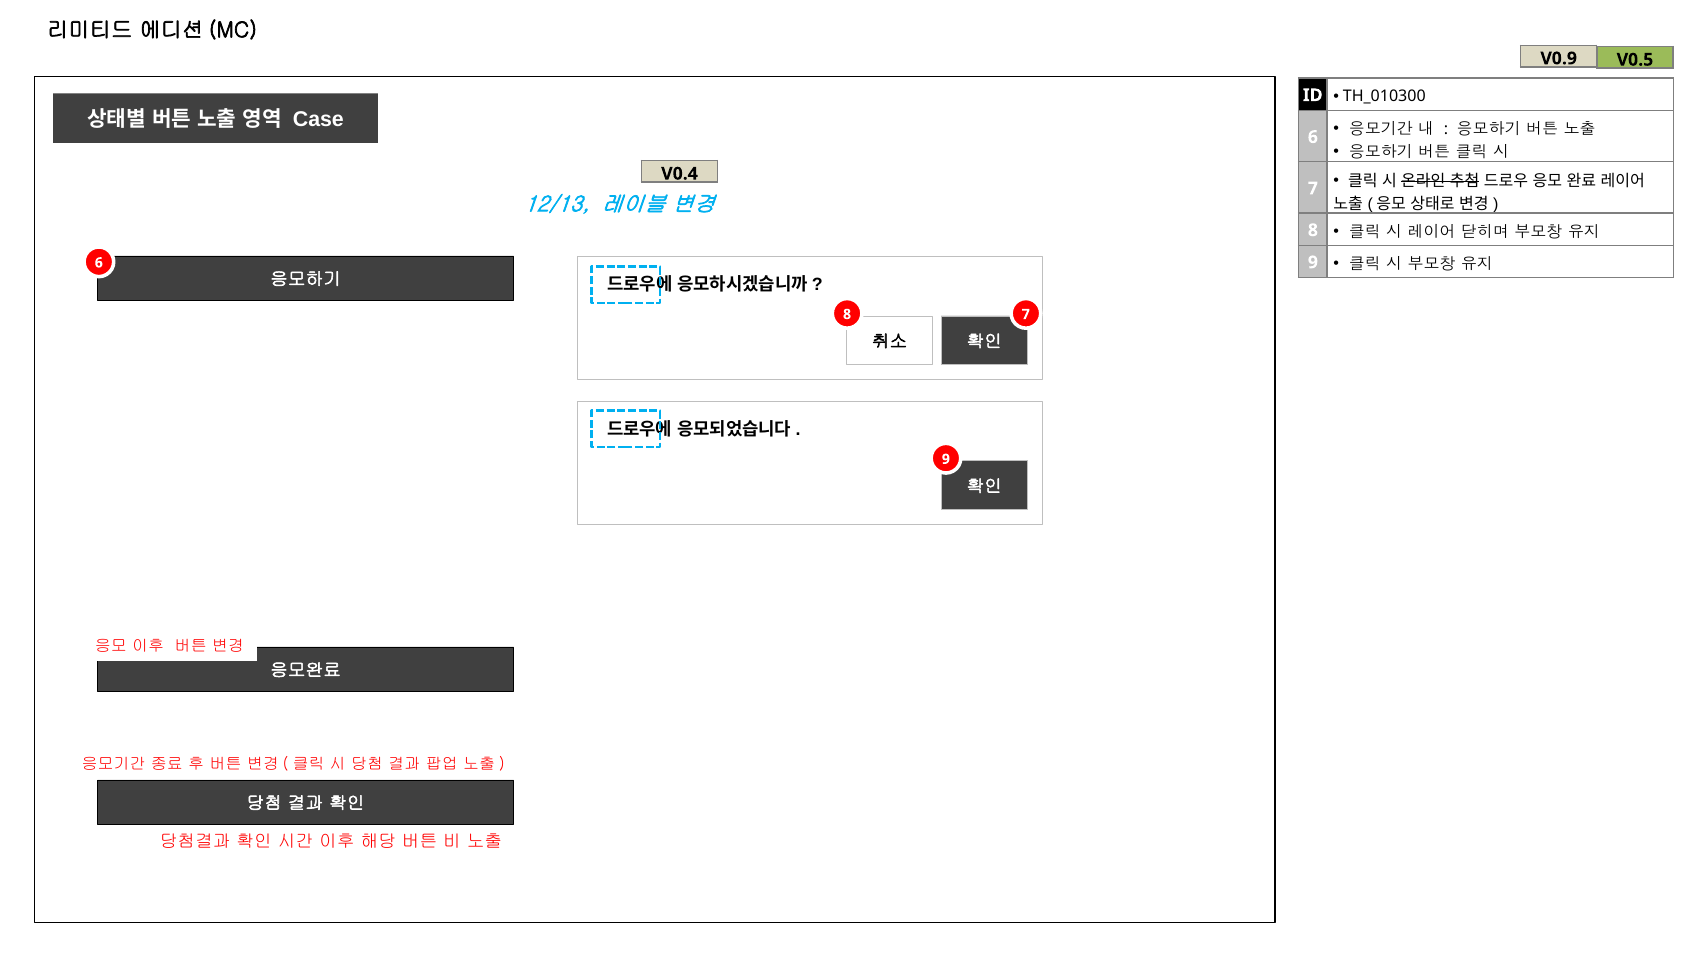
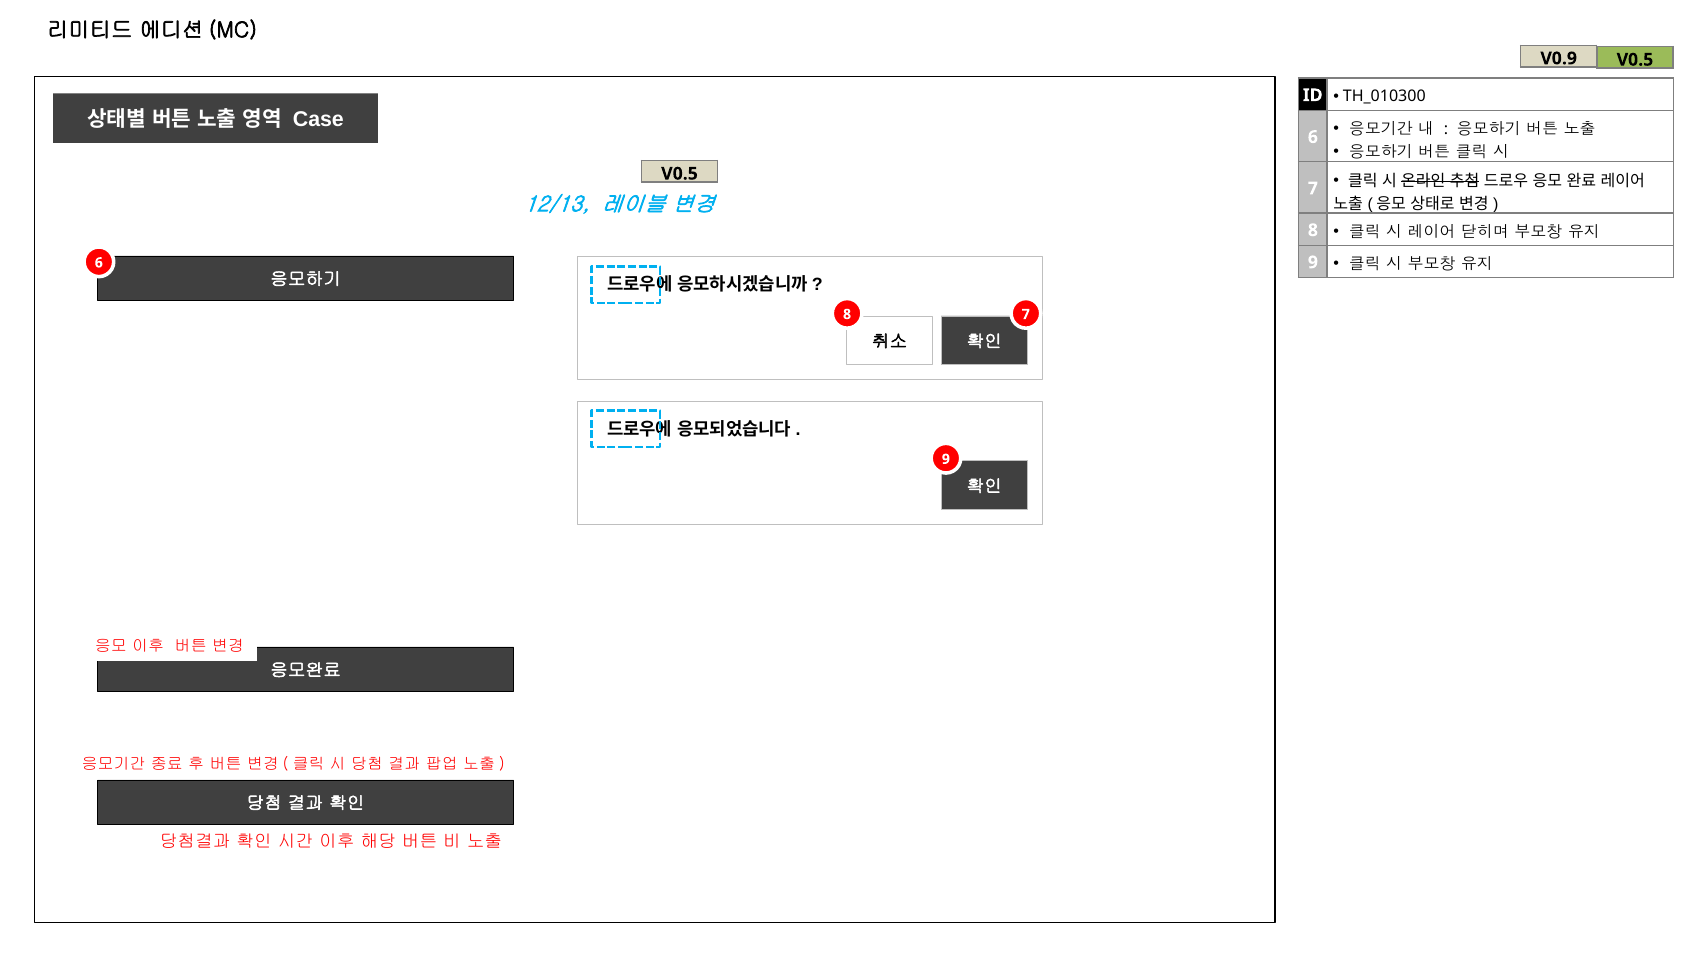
V0.4: V0.4 -> V0.5 (679, 174)
